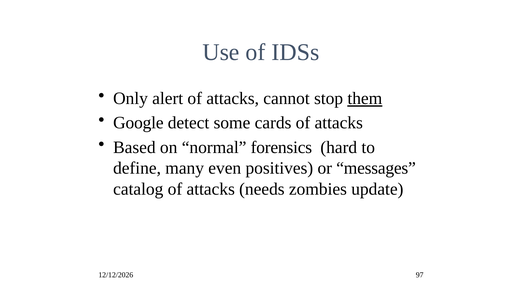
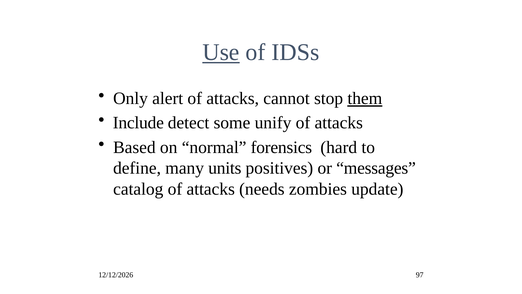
Use underline: none -> present (221, 52)
Google: Google -> Include (138, 123)
cards: cards -> unify (273, 123)
even: even -> units (225, 168)
